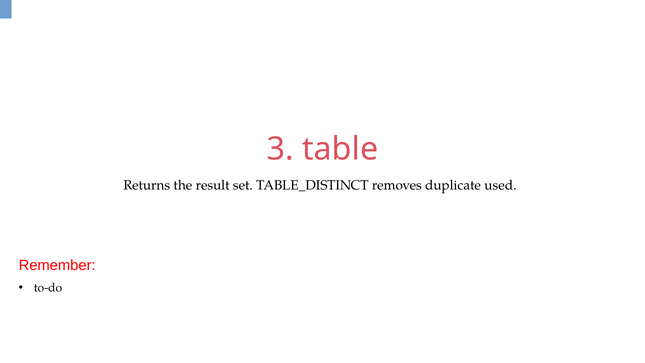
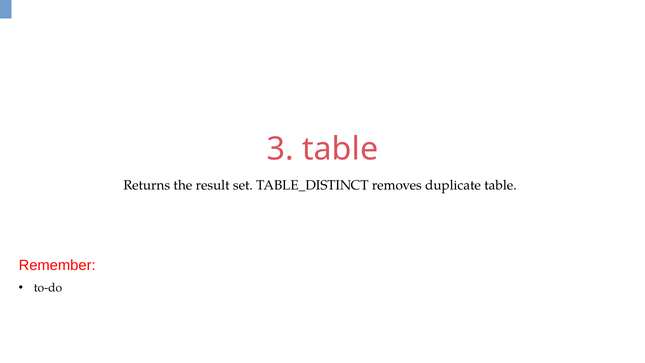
duplicate used: used -> table (501, 185)
